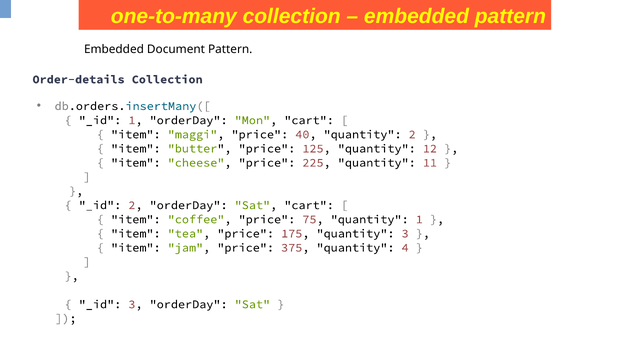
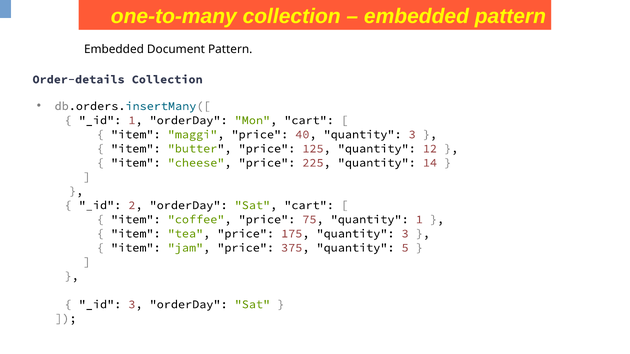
40 quantity 2: 2 -> 3 (412, 135)
11: 11 -> 14 (430, 163)
4: 4 -> 5 (405, 248)
